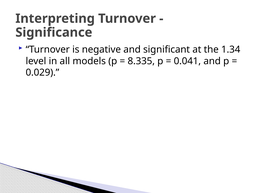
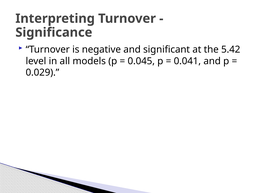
1.34: 1.34 -> 5.42 (231, 49)
8.335: 8.335 -> 0.045 (141, 61)
